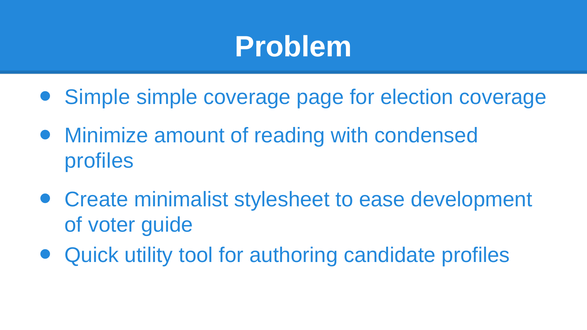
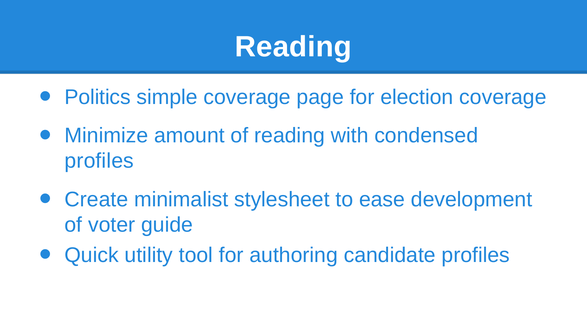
Problem: Problem -> Reading (293, 47)
Simple: Simple -> Politics (98, 97)
